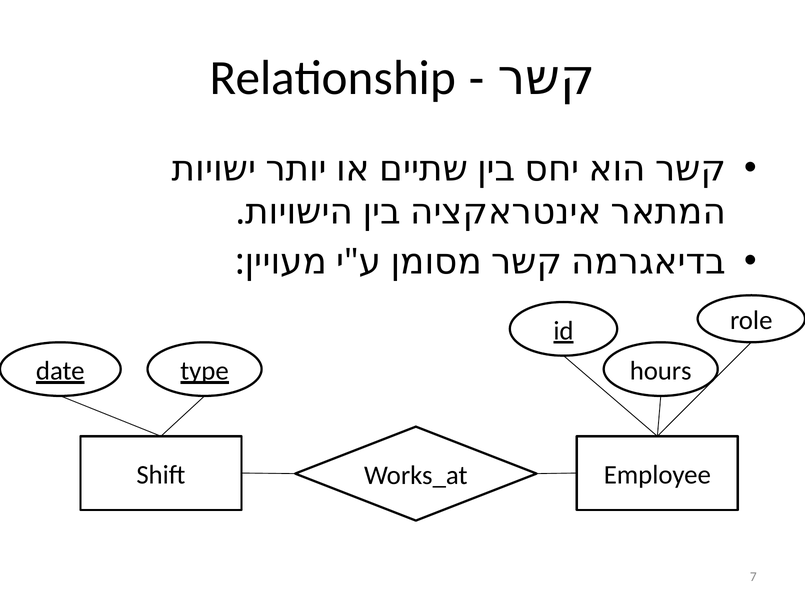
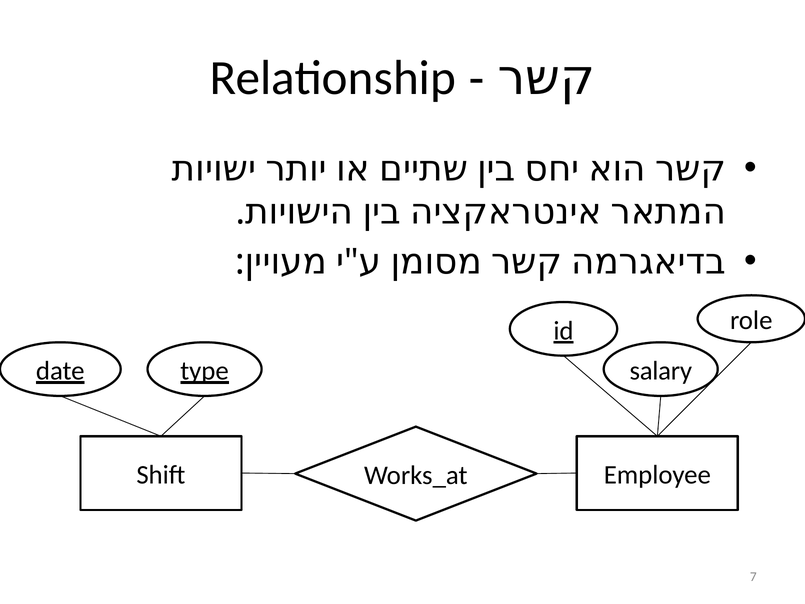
hours: hours -> salary (661, 371)
